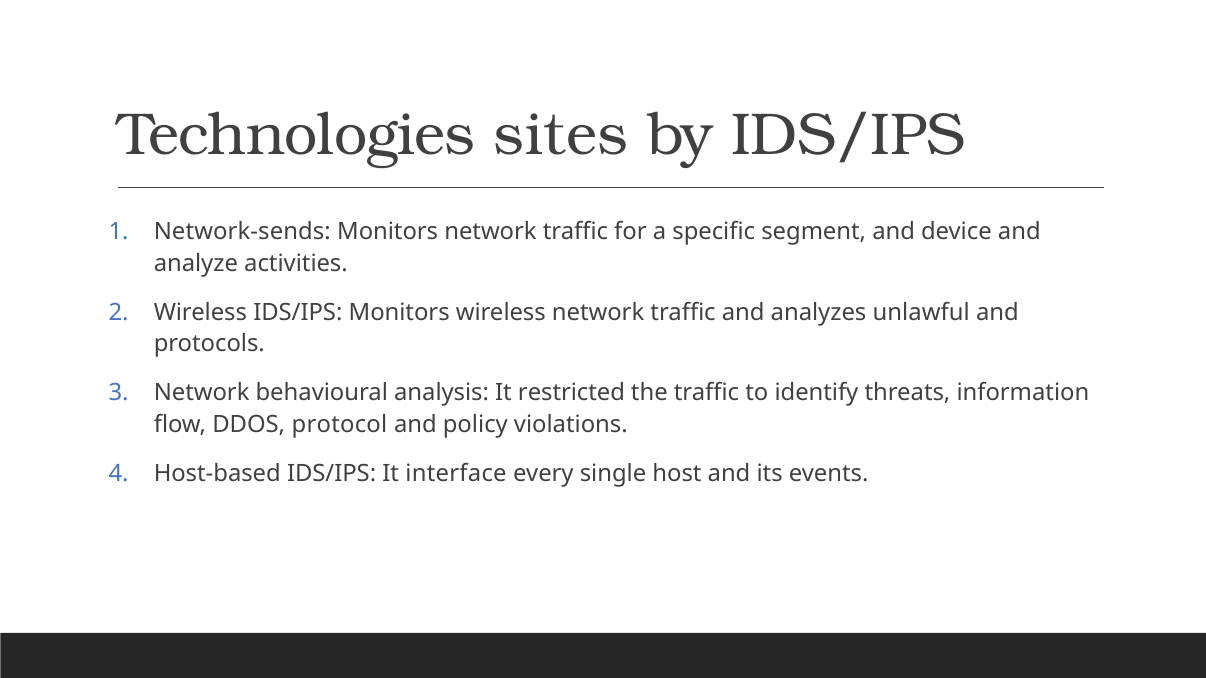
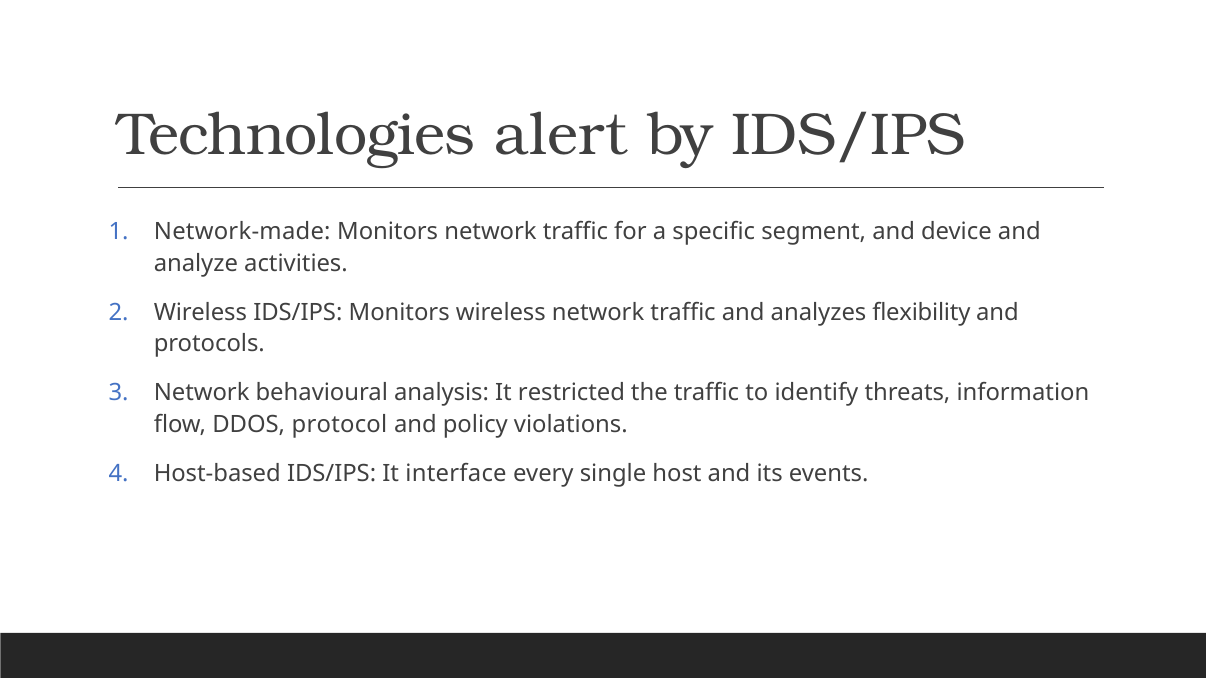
sites: sites -> alert (561, 135)
Network-sends: Network-sends -> Network-made (242, 232)
unlawful: unlawful -> flexibility (921, 312)
